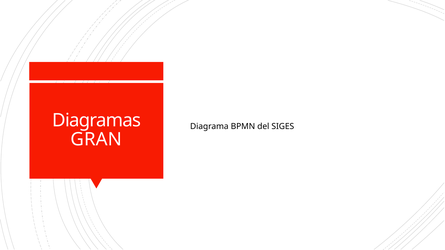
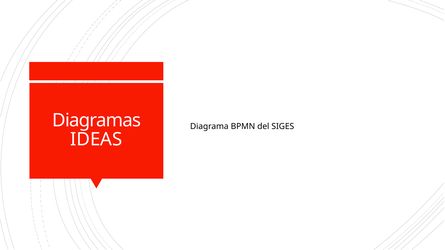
GRAN: GRAN -> IDEAS (96, 140)
